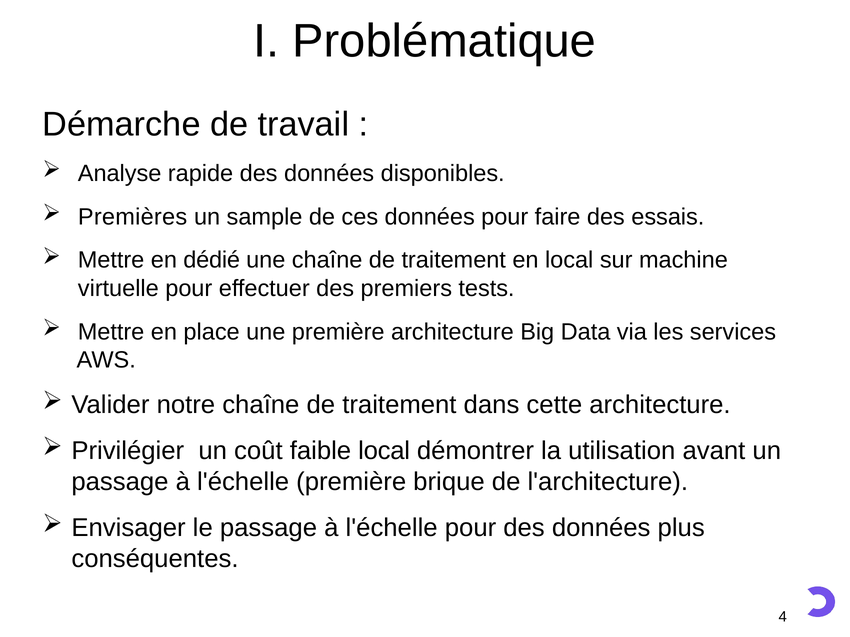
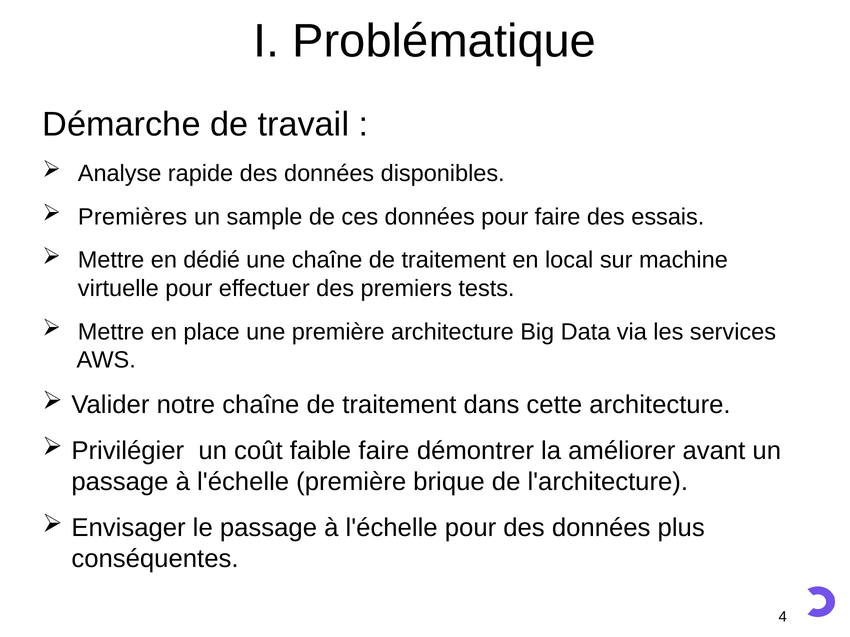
faible local: local -> faire (384, 451)
utilisation: utilisation -> améliorer (622, 451)
